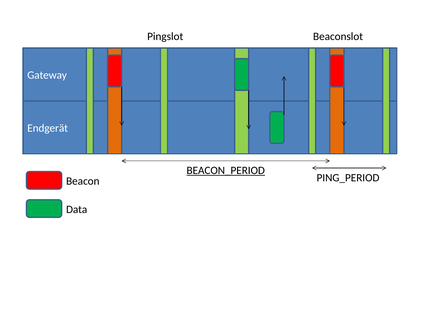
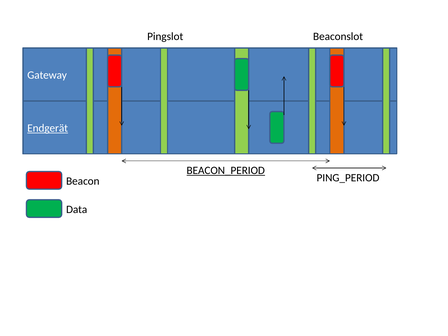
Endgerät underline: none -> present (48, 128)
